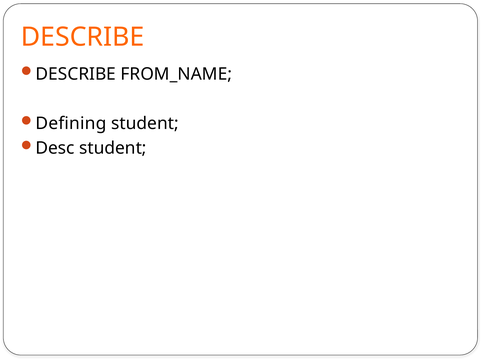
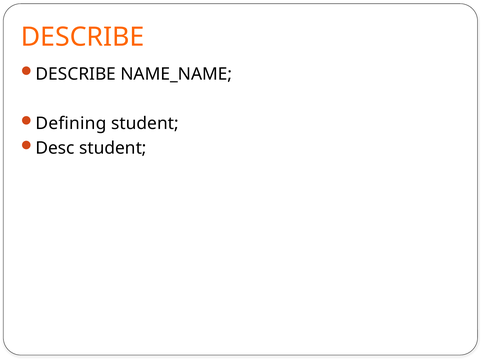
FROM_NAME: FROM_NAME -> NAME_NAME (176, 74)
